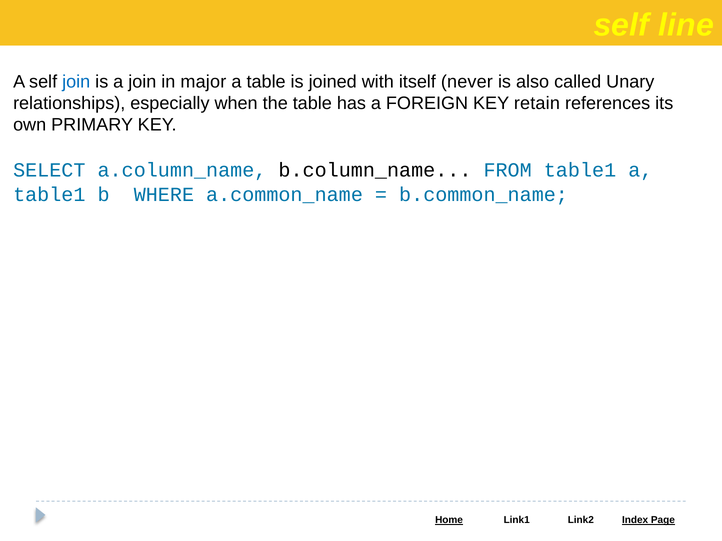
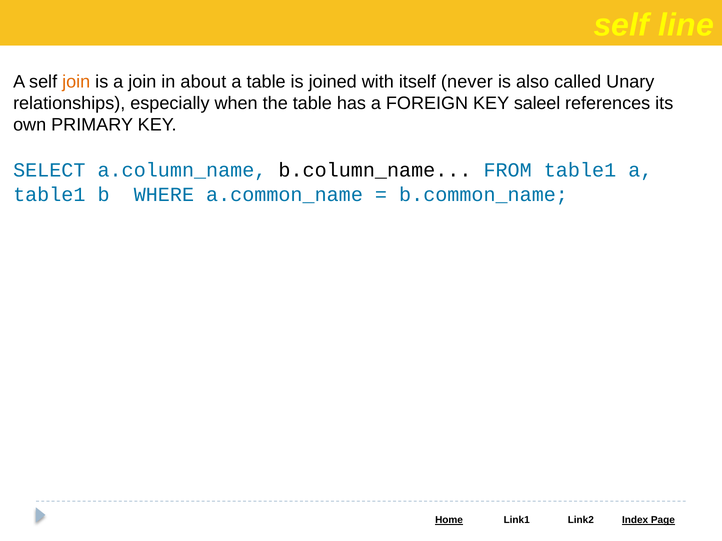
join colour: blue -> orange (76, 82)
major: major -> about (203, 82)
retain: retain -> saleel (537, 103)
